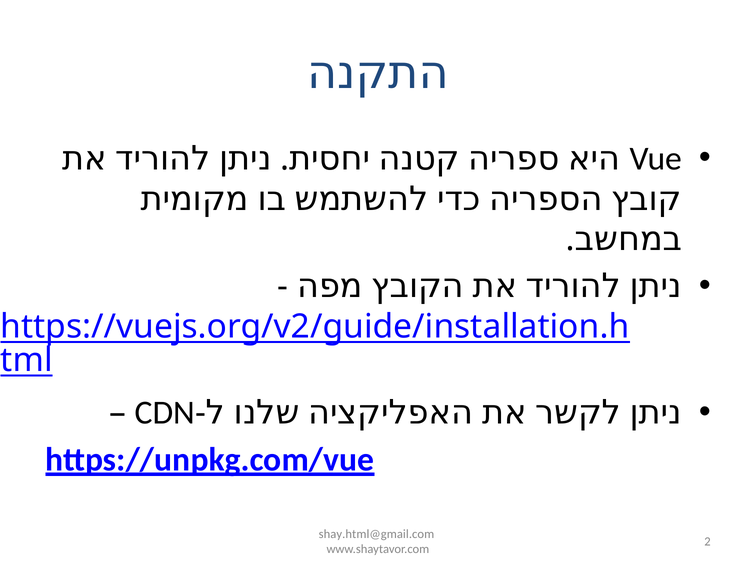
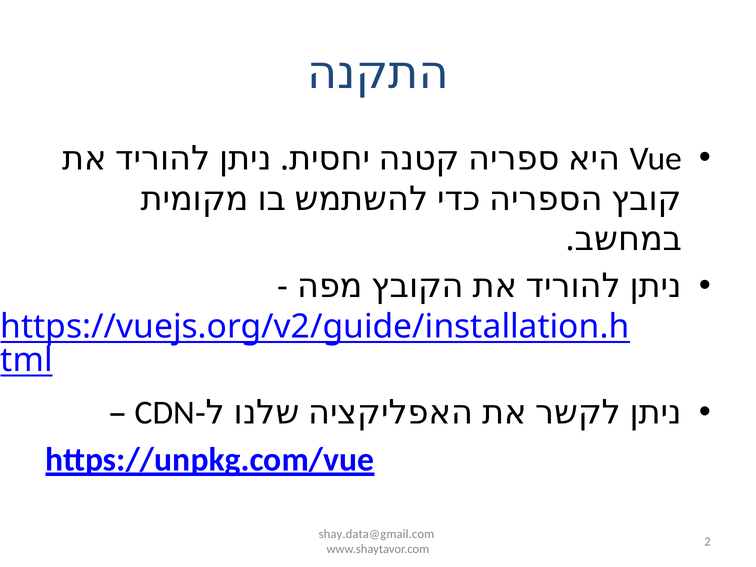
shay.html@gmail.com: shay.html@gmail.com -> shay.data@gmail.com (376, 534)
